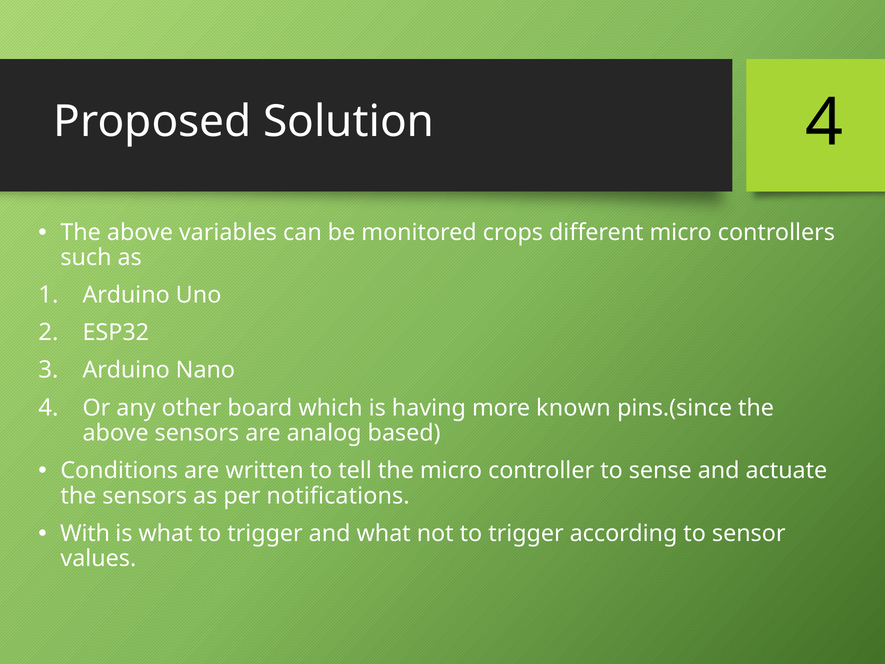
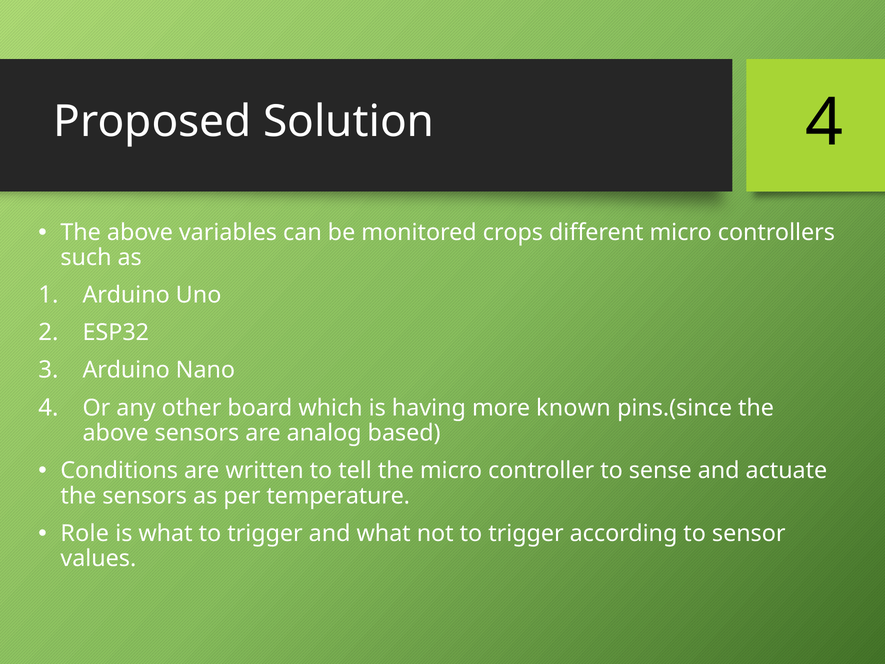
notifications: notifications -> temperature (338, 496)
With: With -> Role (85, 533)
